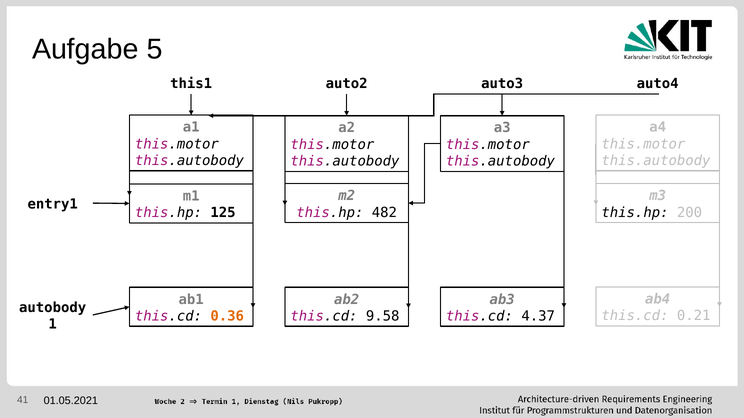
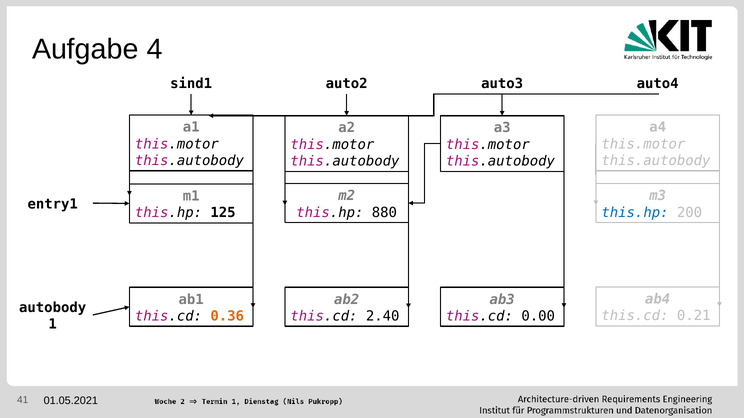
5: 5 -> 4 (155, 49)
this1: this1 -> sind1 (191, 84)
482: 482 -> 880 (384, 213)
this.hp colour: black -> blue (635, 213)
9.58: 9.58 -> 2.40 (383, 317)
4.37: 4.37 -> 0.00 (538, 317)
